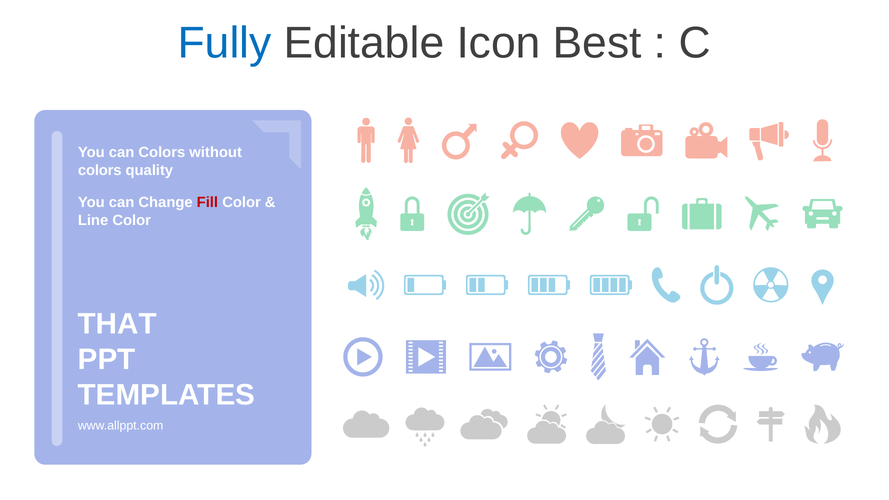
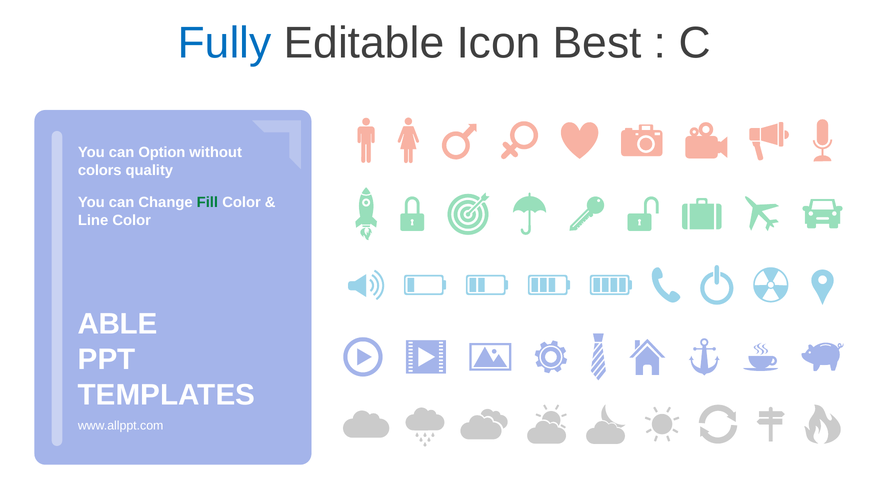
can Colors: Colors -> Option (162, 153)
Fill colour: red -> green (207, 202)
THAT: THAT -> ABLE (118, 324)
